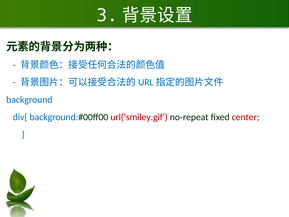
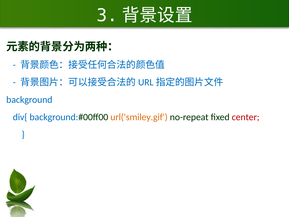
url('smiley.gif colour: red -> orange (139, 117)
